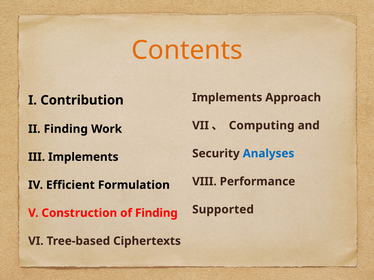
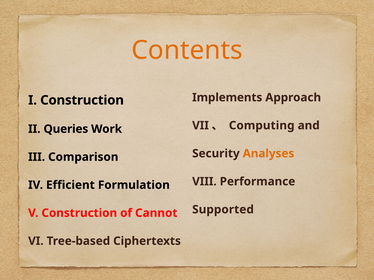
I Contribution: Contribution -> Construction (82, 100)
II Finding: Finding -> Queries (66, 129)
Analyses colour: blue -> orange (269, 154)
III Implements: Implements -> Comparison (83, 157)
of Finding: Finding -> Cannot (156, 213)
